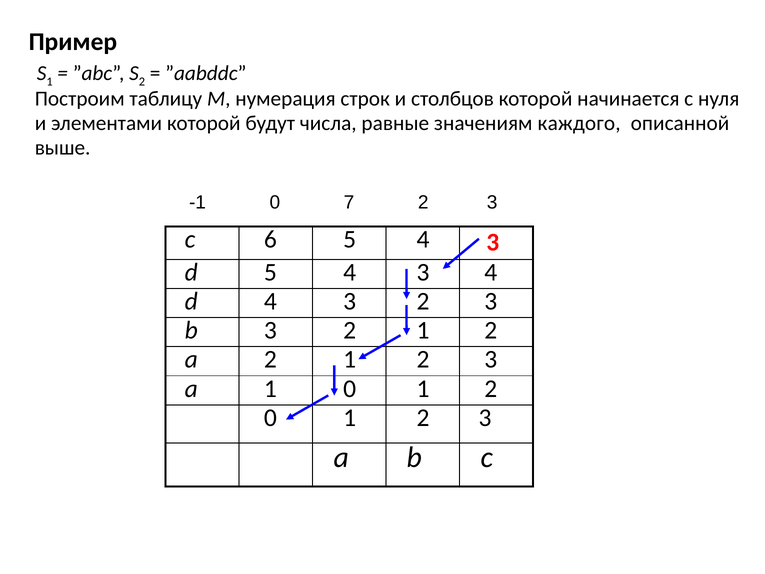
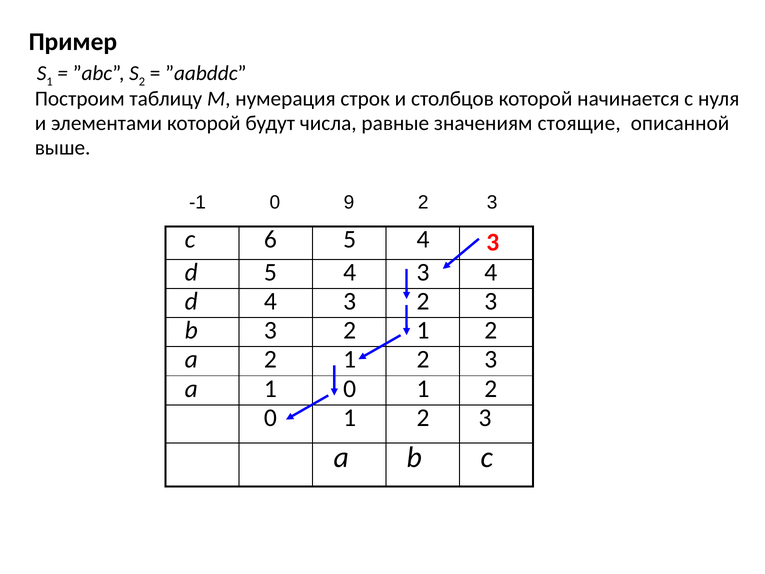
каждого: каждого -> стоящие (579, 123)
7: 7 -> 9 (349, 203)
